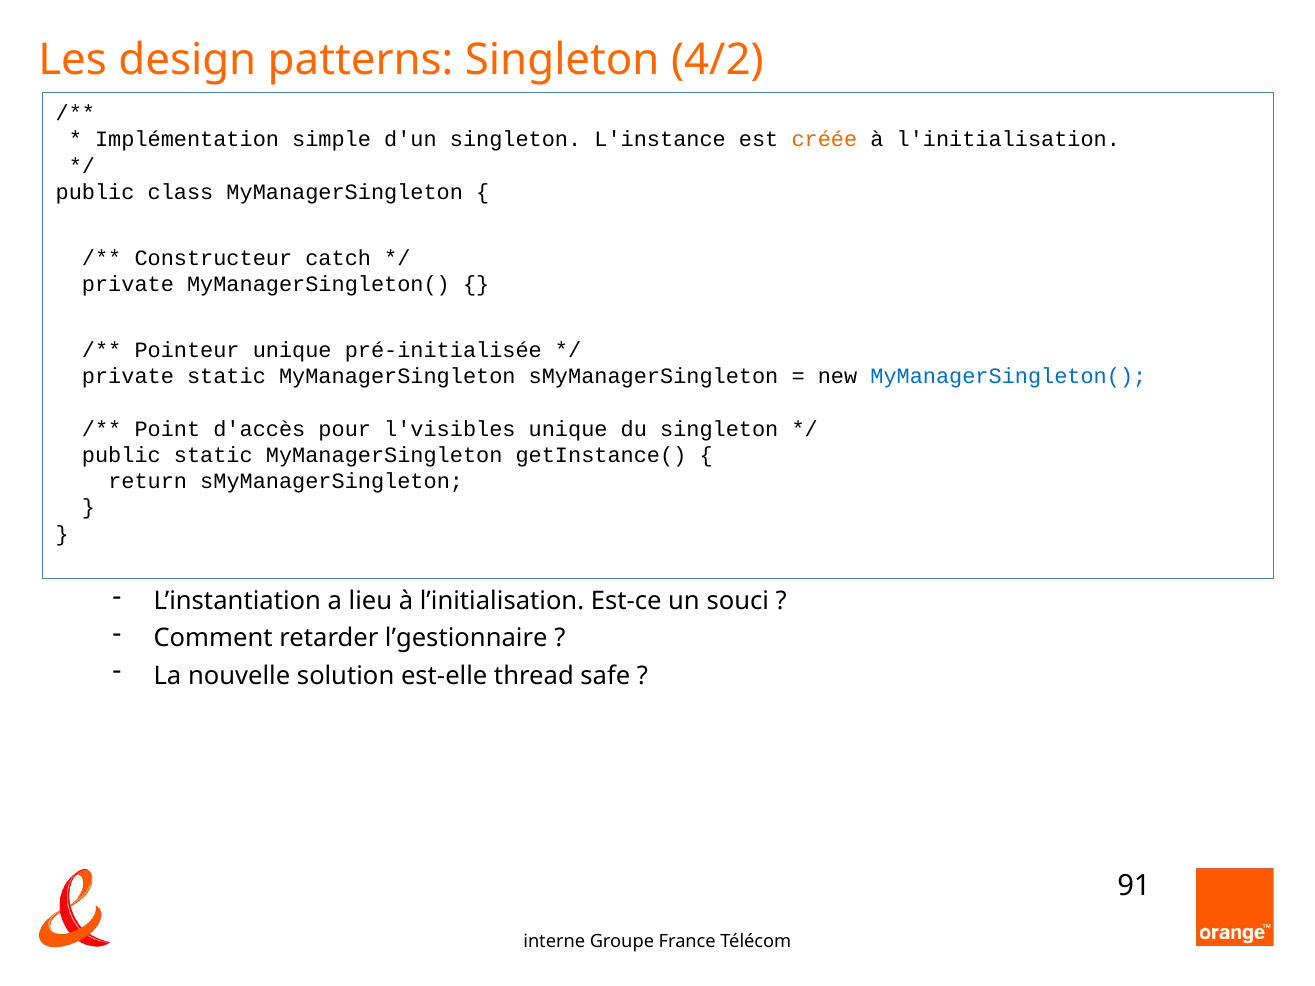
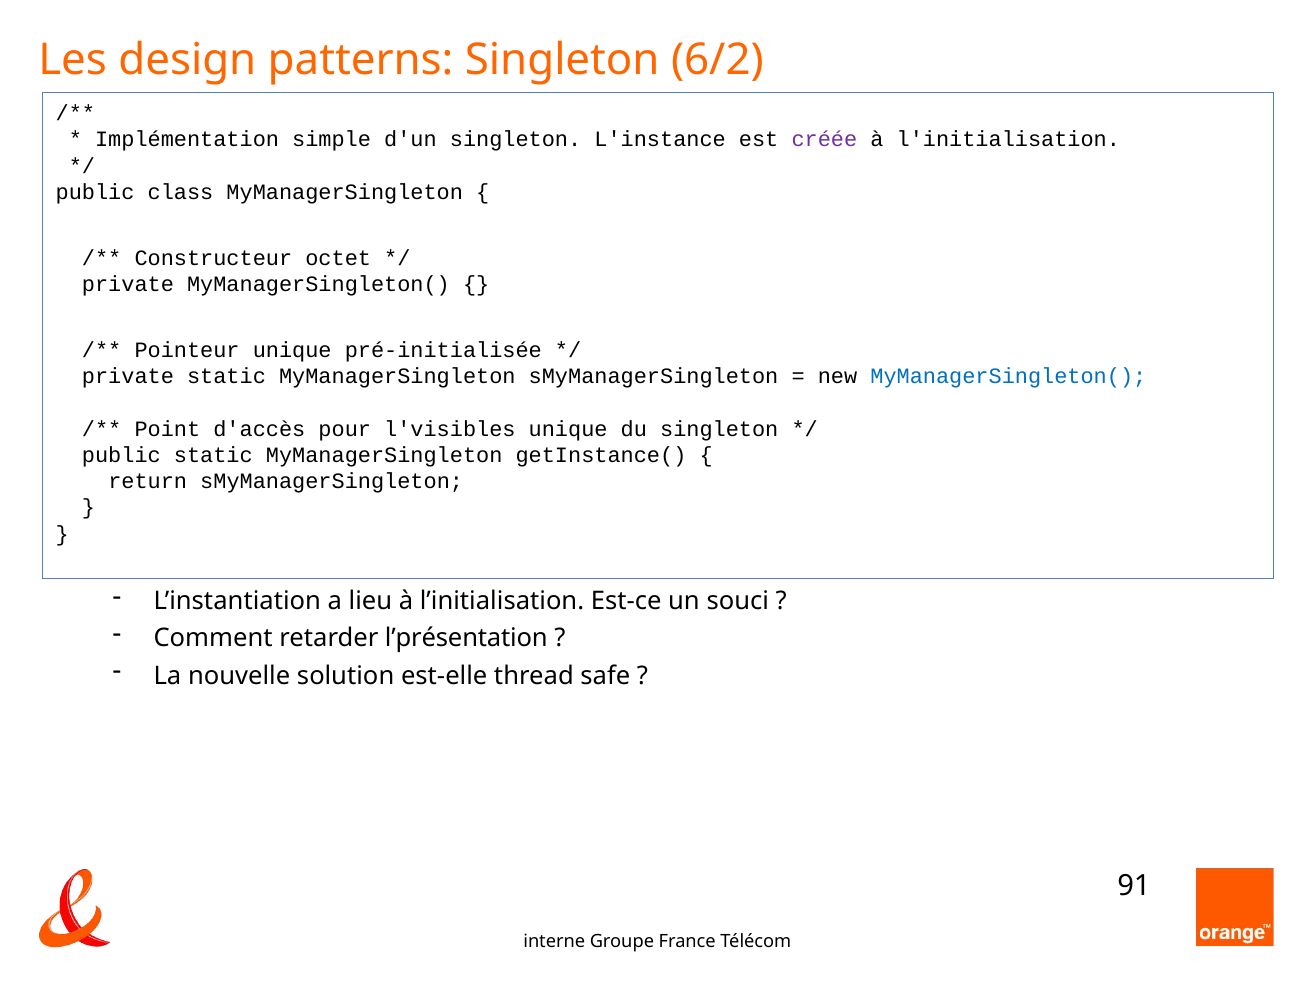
4/2: 4/2 -> 6/2 (717, 60)
créée colour: orange -> purple (824, 140)
catch: catch -> octet (338, 258)
l’gestionnaire: l’gestionnaire -> l’présentation (466, 639)
